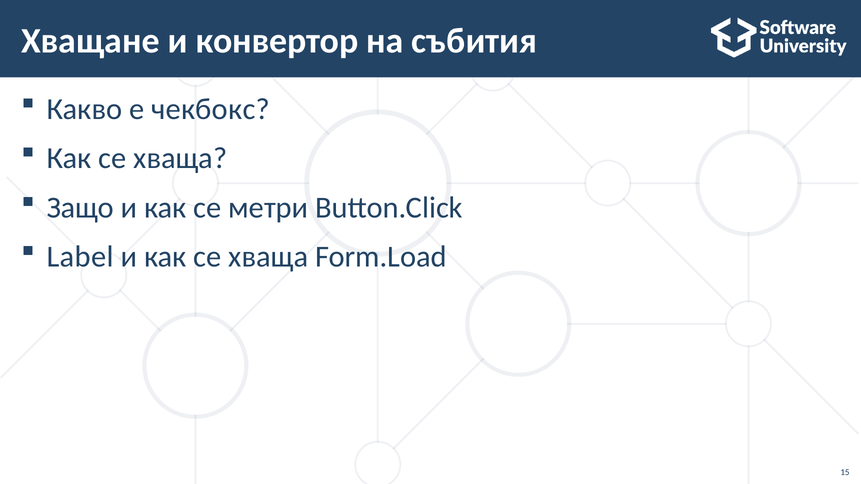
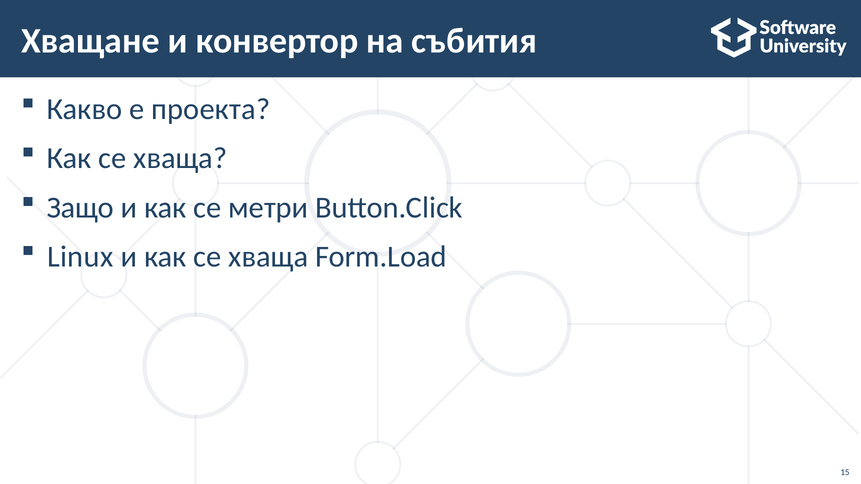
чекбокс: чекбокс -> проекта (211, 109)
Label: Label -> Linux (80, 257)
